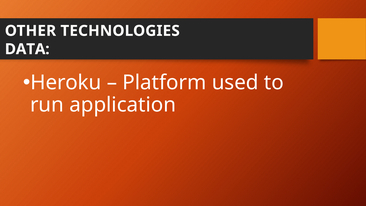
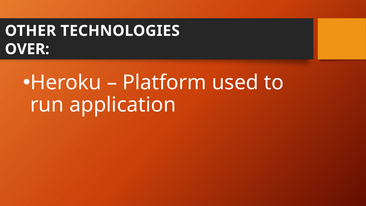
DATA: DATA -> OVER (27, 49)
